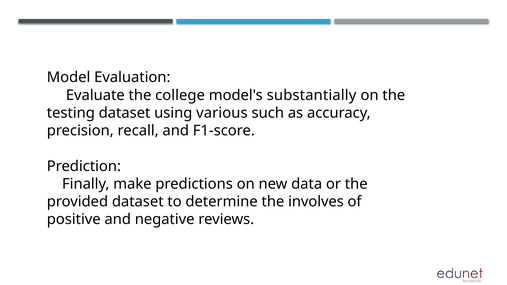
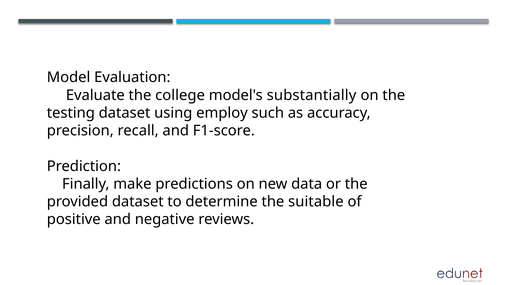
various: various -> employ (222, 113)
involves: involves -> suitable (316, 202)
